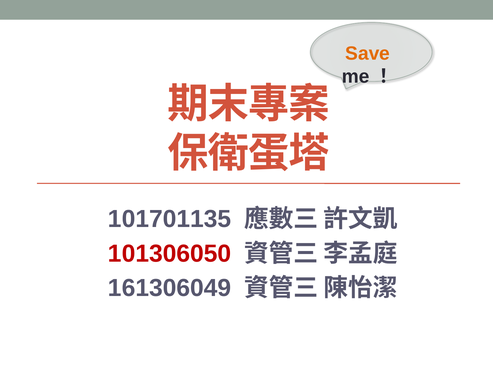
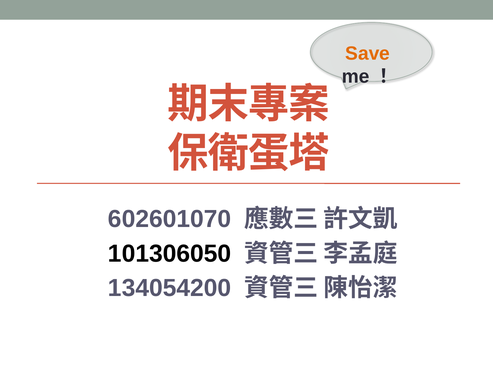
101701135: 101701135 -> 602601070 (170, 219)
101306050 colour: red -> black (170, 253)
161306049: 161306049 -> 134054200 (170, 288)
